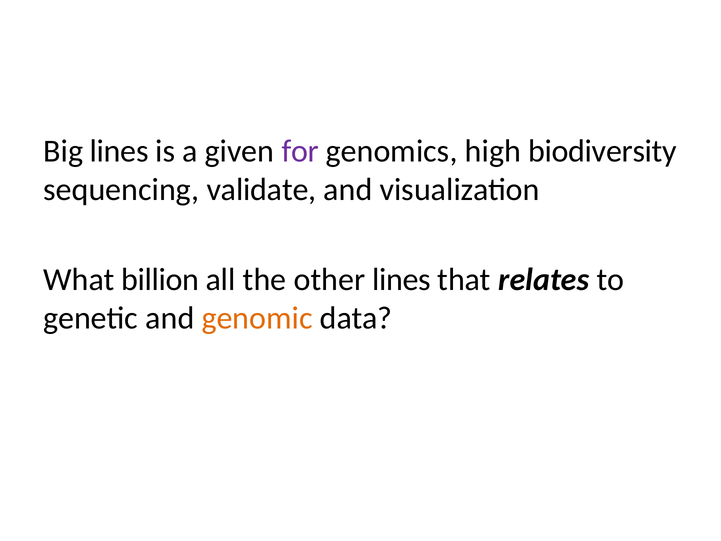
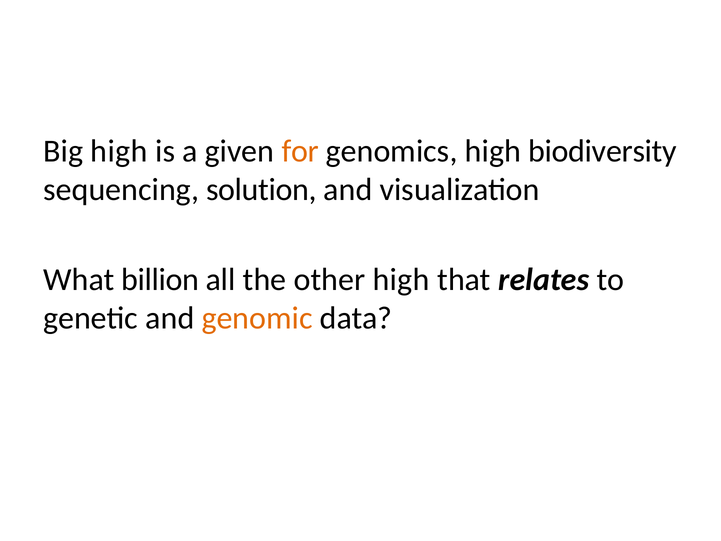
Big lines: lines -> high (119, 151)
for colour: purple -> orange (300, 151)
validate: validate -> solution (262, 190)
other lines: lines -> high (401, 279)
